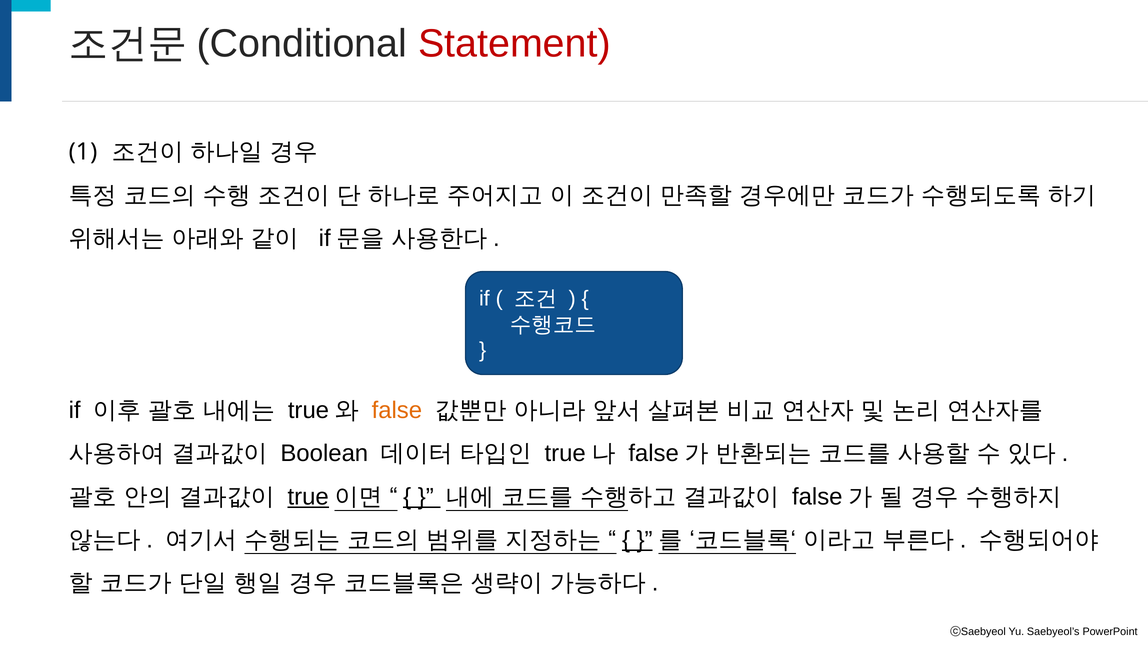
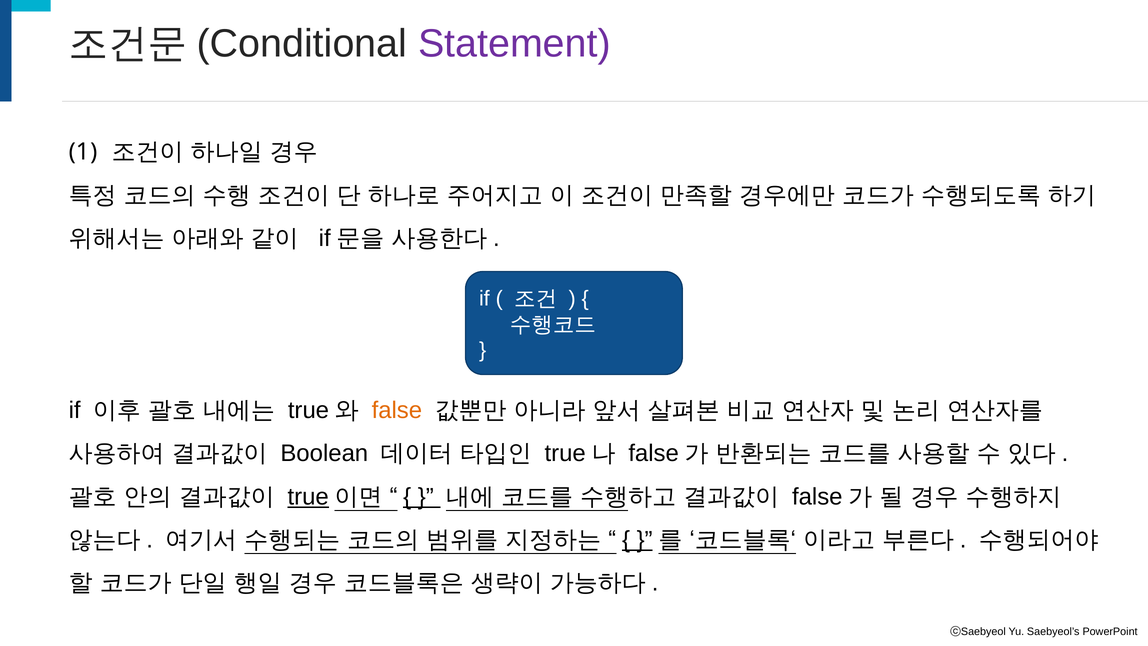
Statement colour: red -> purple (515, 44)
